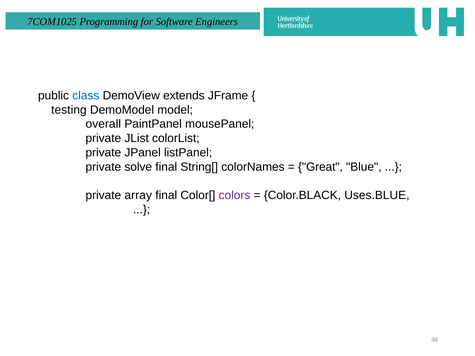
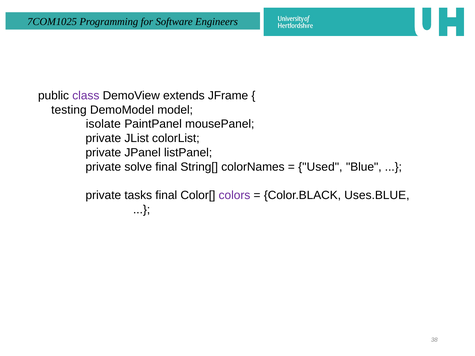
class colour: blue -> purple (86, 96)
overall: overall -> isolate (103, 124)
Great: Great -> Used (320, 167)
array: array -> tasks (138, 195)
